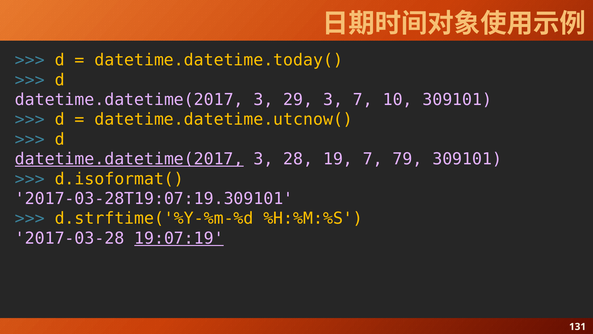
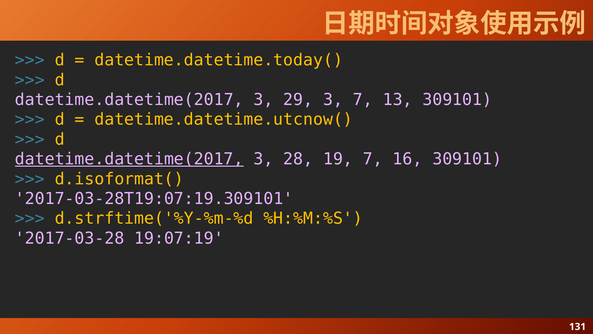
10: 10 -> 13 (398, 100)
79: 79 -> 16 (408, 159)
19:07:19 underline: present -> none (179, 238)
